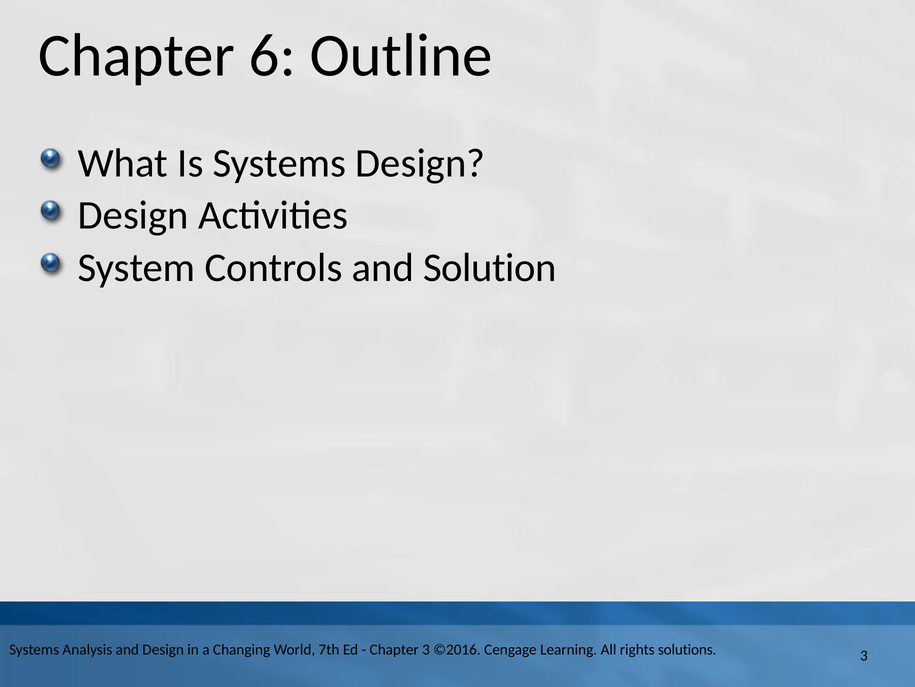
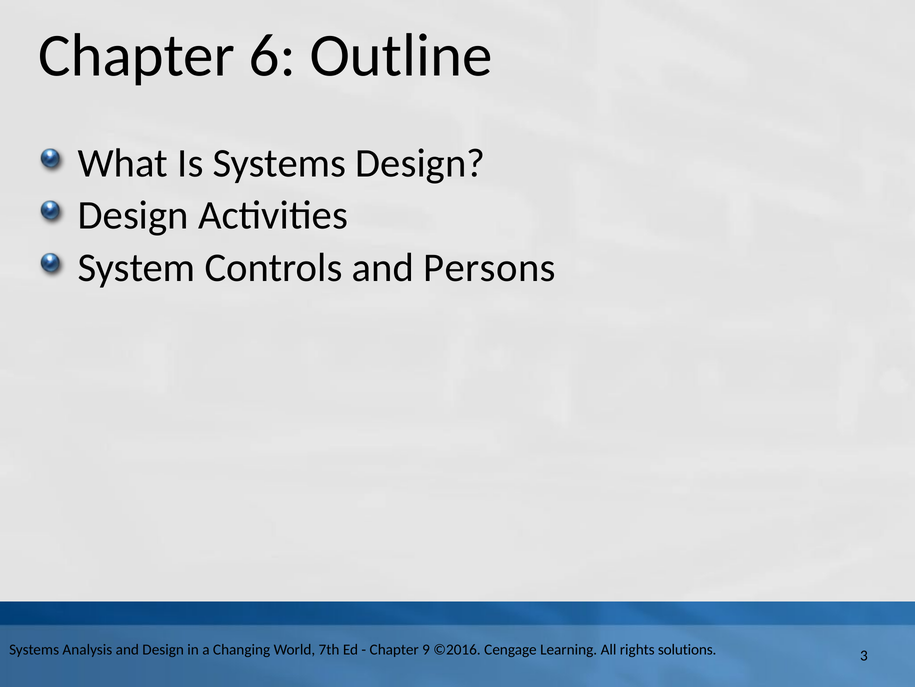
Solution: Solution -> Persons (490, 267)
Chapter 3: 3 -> 9 (426, 649)
